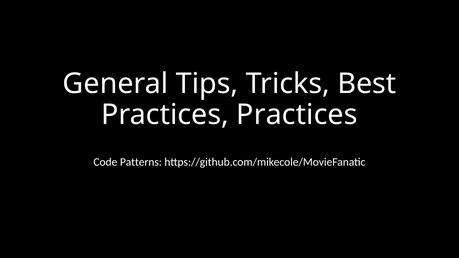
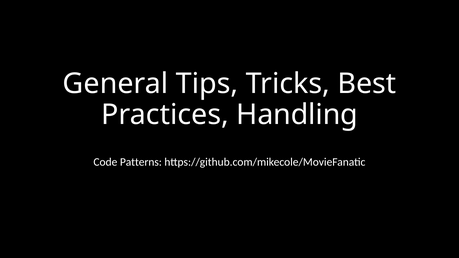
Practices Practices: Practices -> Handling (297, 115)
